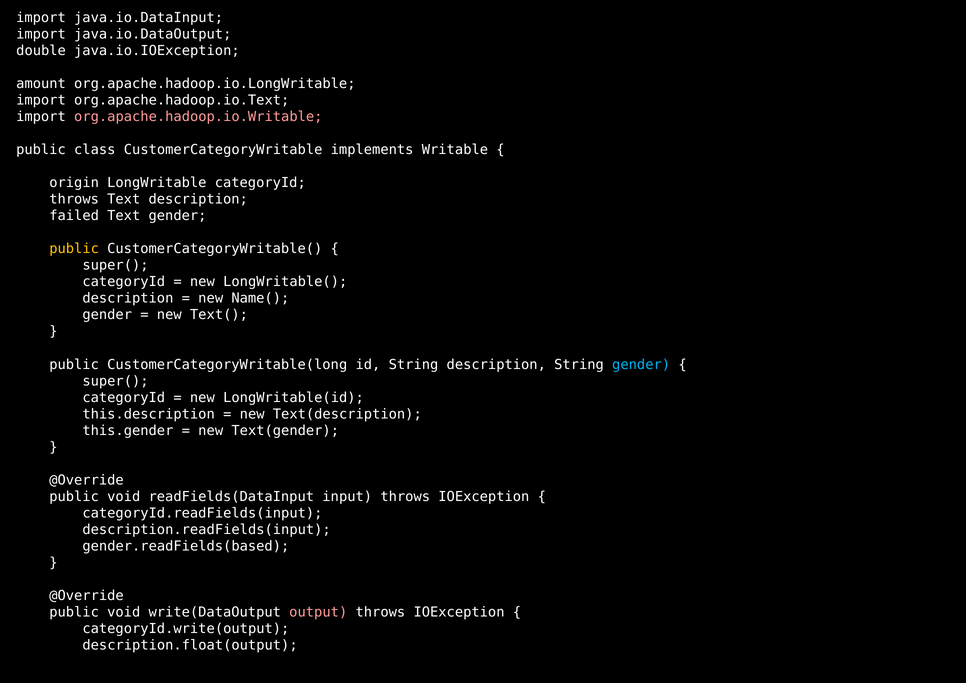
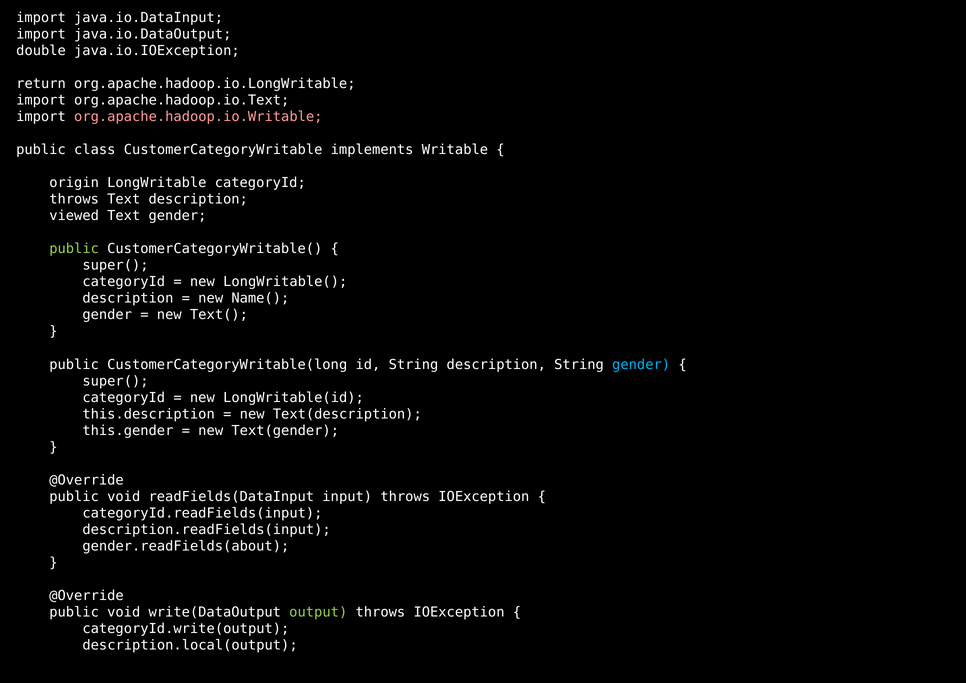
amount: amount -> return (41, 84)
failed: failed -> viewed (74, 216)
public colour: yellow -> light green (74, 249)
gender.readFields(based: gender.readFields(based -> gender.readFields(about (186, 546)
output colour: pink -> light green (318, 612)
description.float(output: description.float(output -> description.local(output (190, 645)
